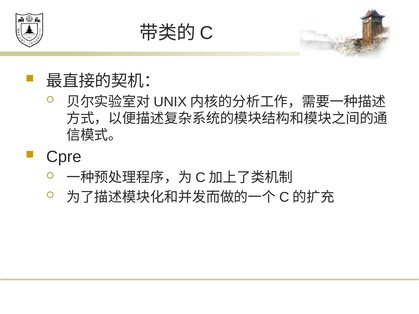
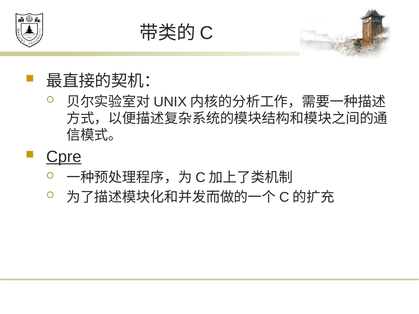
Cpre underline: none -> present (64, 157)
